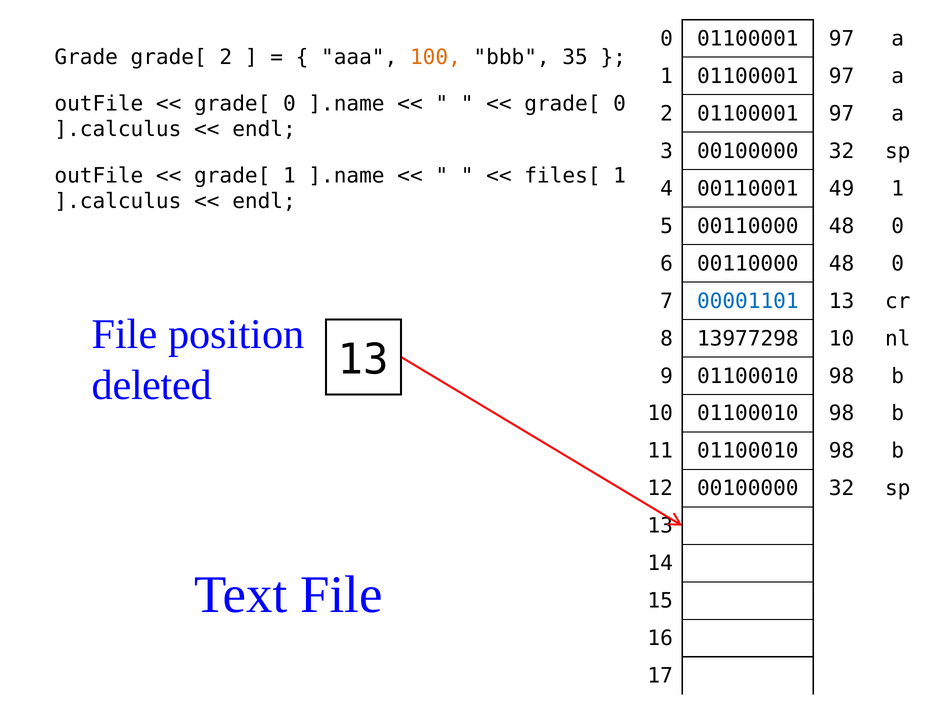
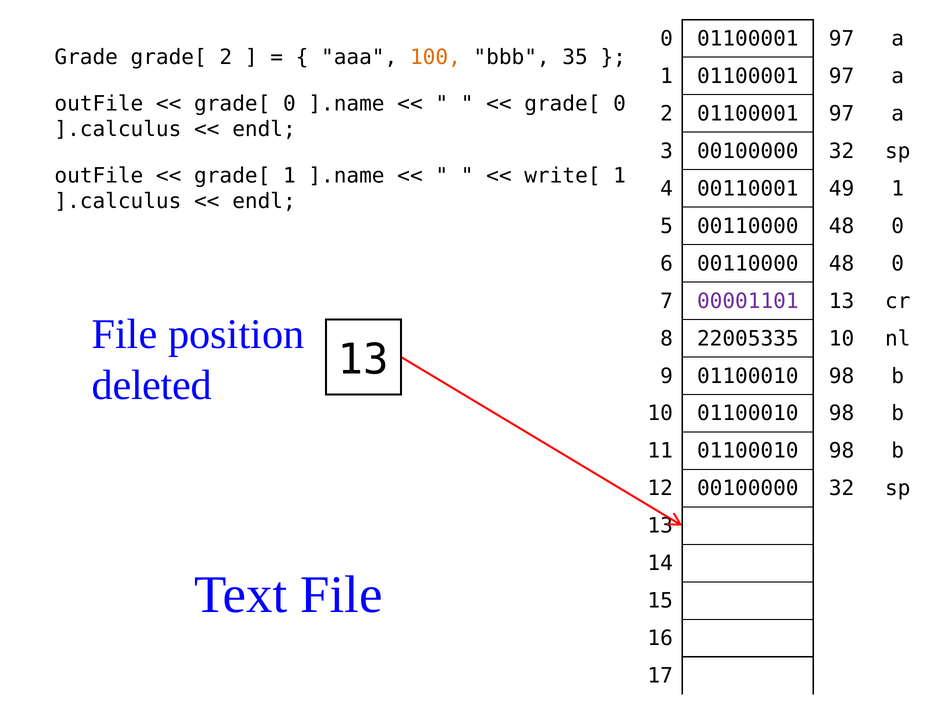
files[: files[ -> write[ (562, 176)
00001101 colour: blue -> purple (748, 301)
13977298: 13977298 -> 22005335 (748, 339)
